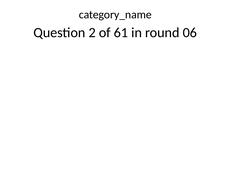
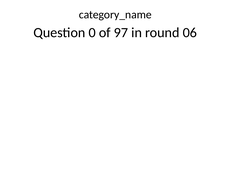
2: 2 -> 0 (92, 33)
61: 61 -> 97 (121, 33)
